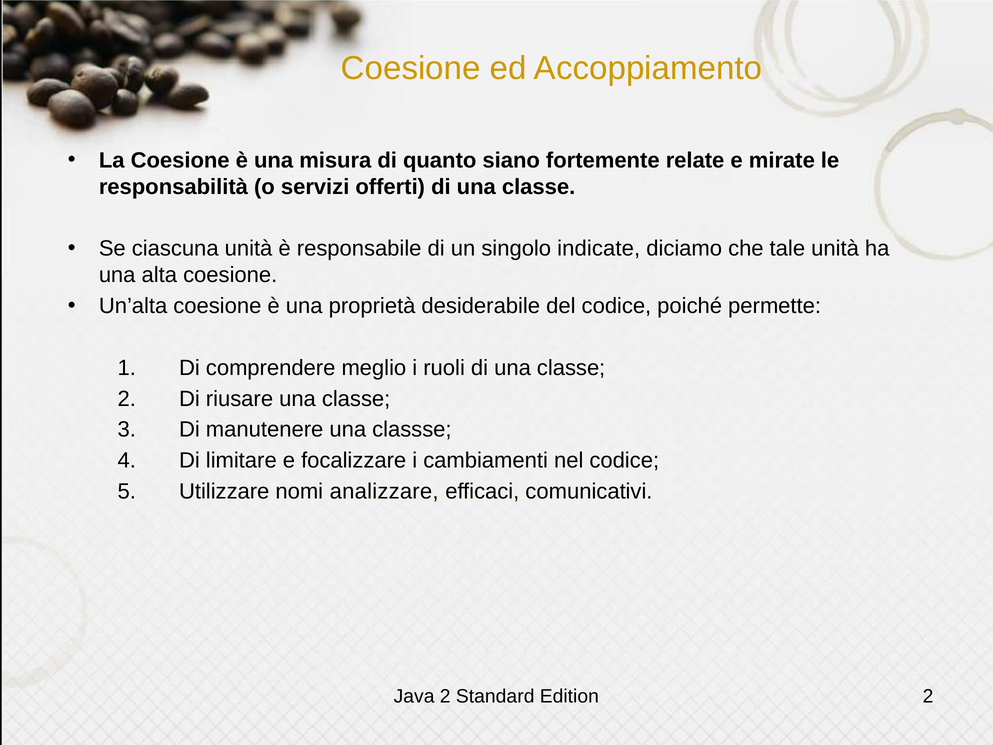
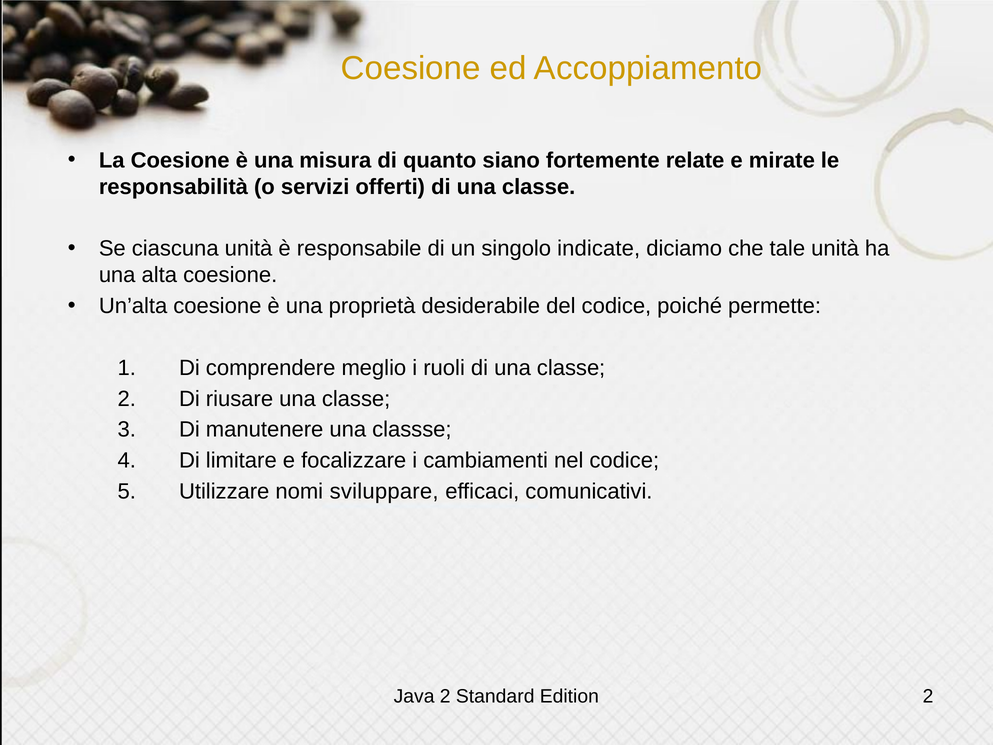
analizzare: analizzare -> sviluppare (384, 491)
